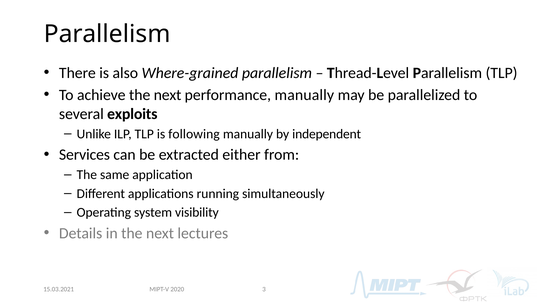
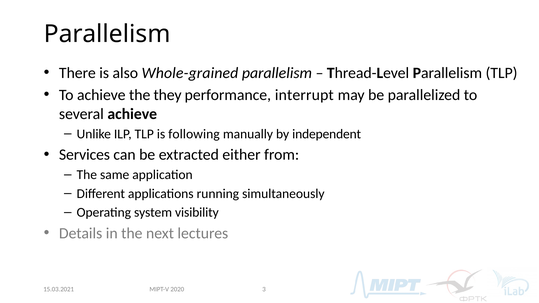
Where-grained: Where-grained -> Whole-grained (190, 73)
achieve the next: next -> they (168, 95)
performance manually: manually -> interrupt (304, 95)
several exploits: exploits -> achieve (132, 114)
